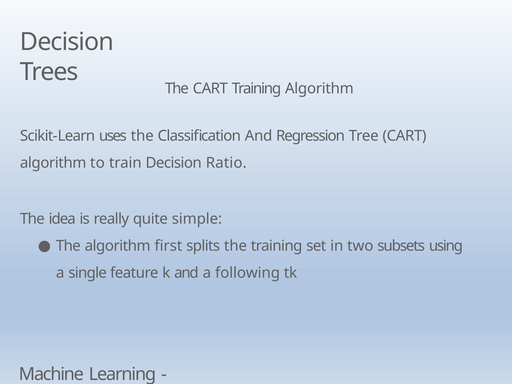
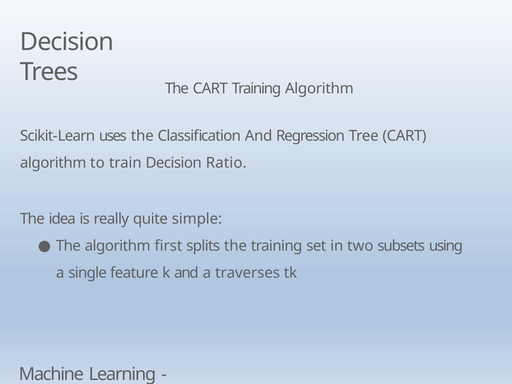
following: following -> traverses (248, 273)
